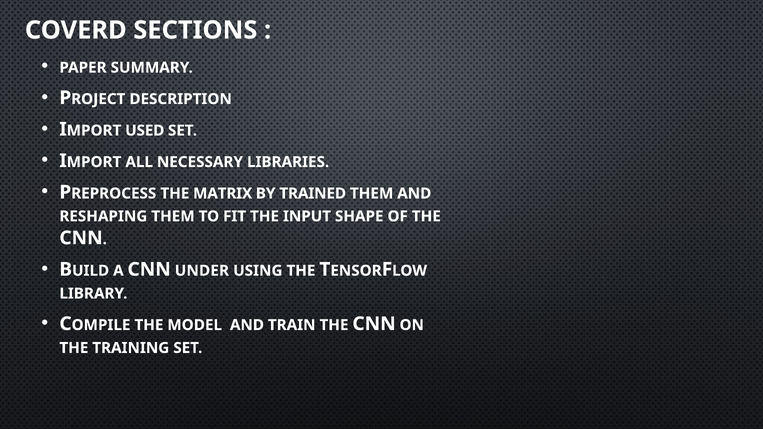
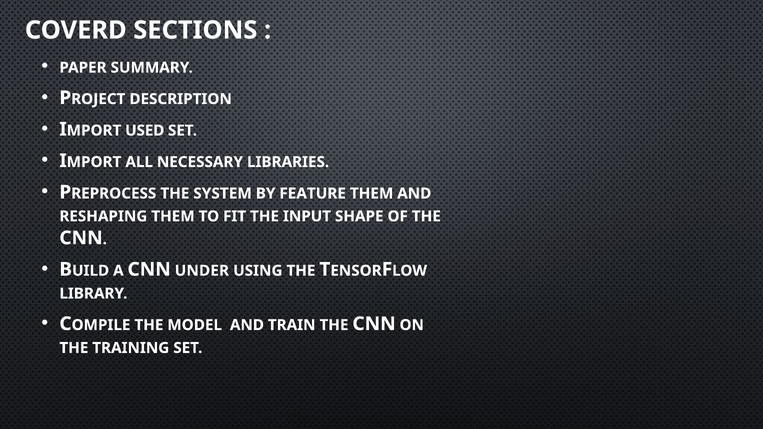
MATRIX: MATRIX -> SYSTEM (223, 194)
TRAINED: TRAINED -> FEATURE (313, 194)
